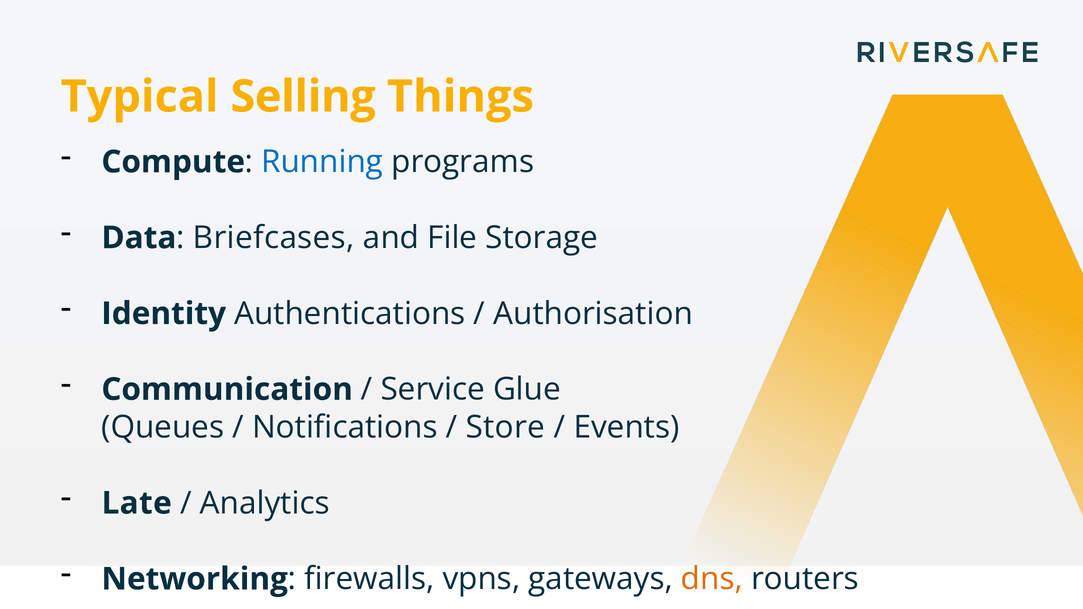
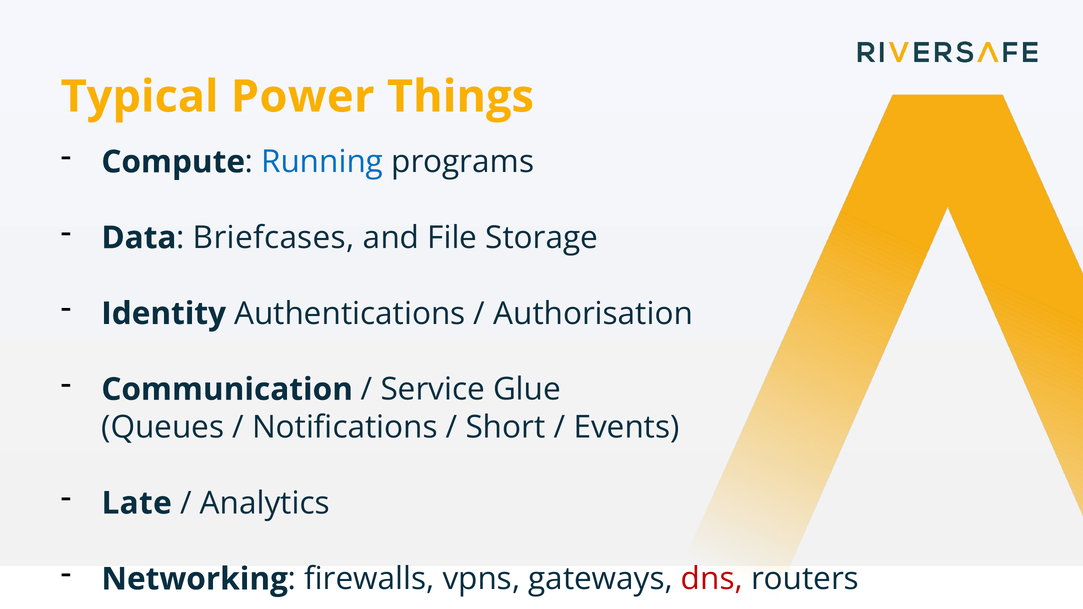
Selling: Selling -> Power (303, 97)
Store: Store -> Short (506, 427)
dns colour: orange -> red (712, 579)
